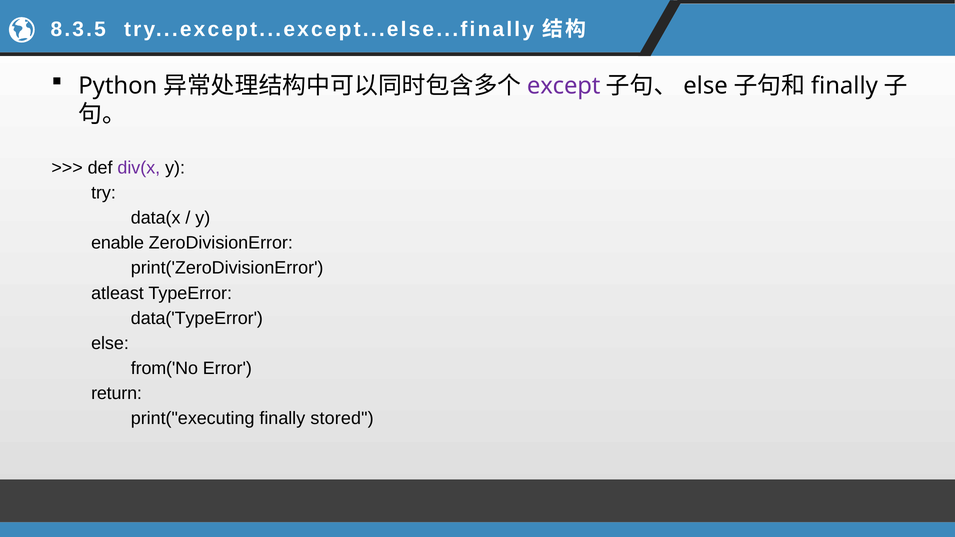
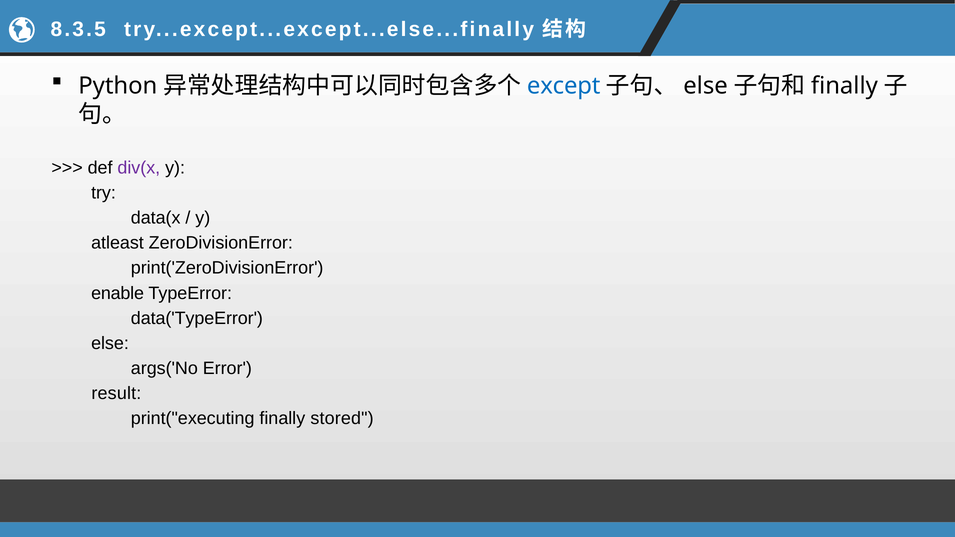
except colour: purple -> blue (564, 86)
enable: enable -> atleast (117, 243)
atleast: atleast -> enable (118, 293)
from('No: from('No -> args('No (164, 368)
return: return -> result (116, 393)
